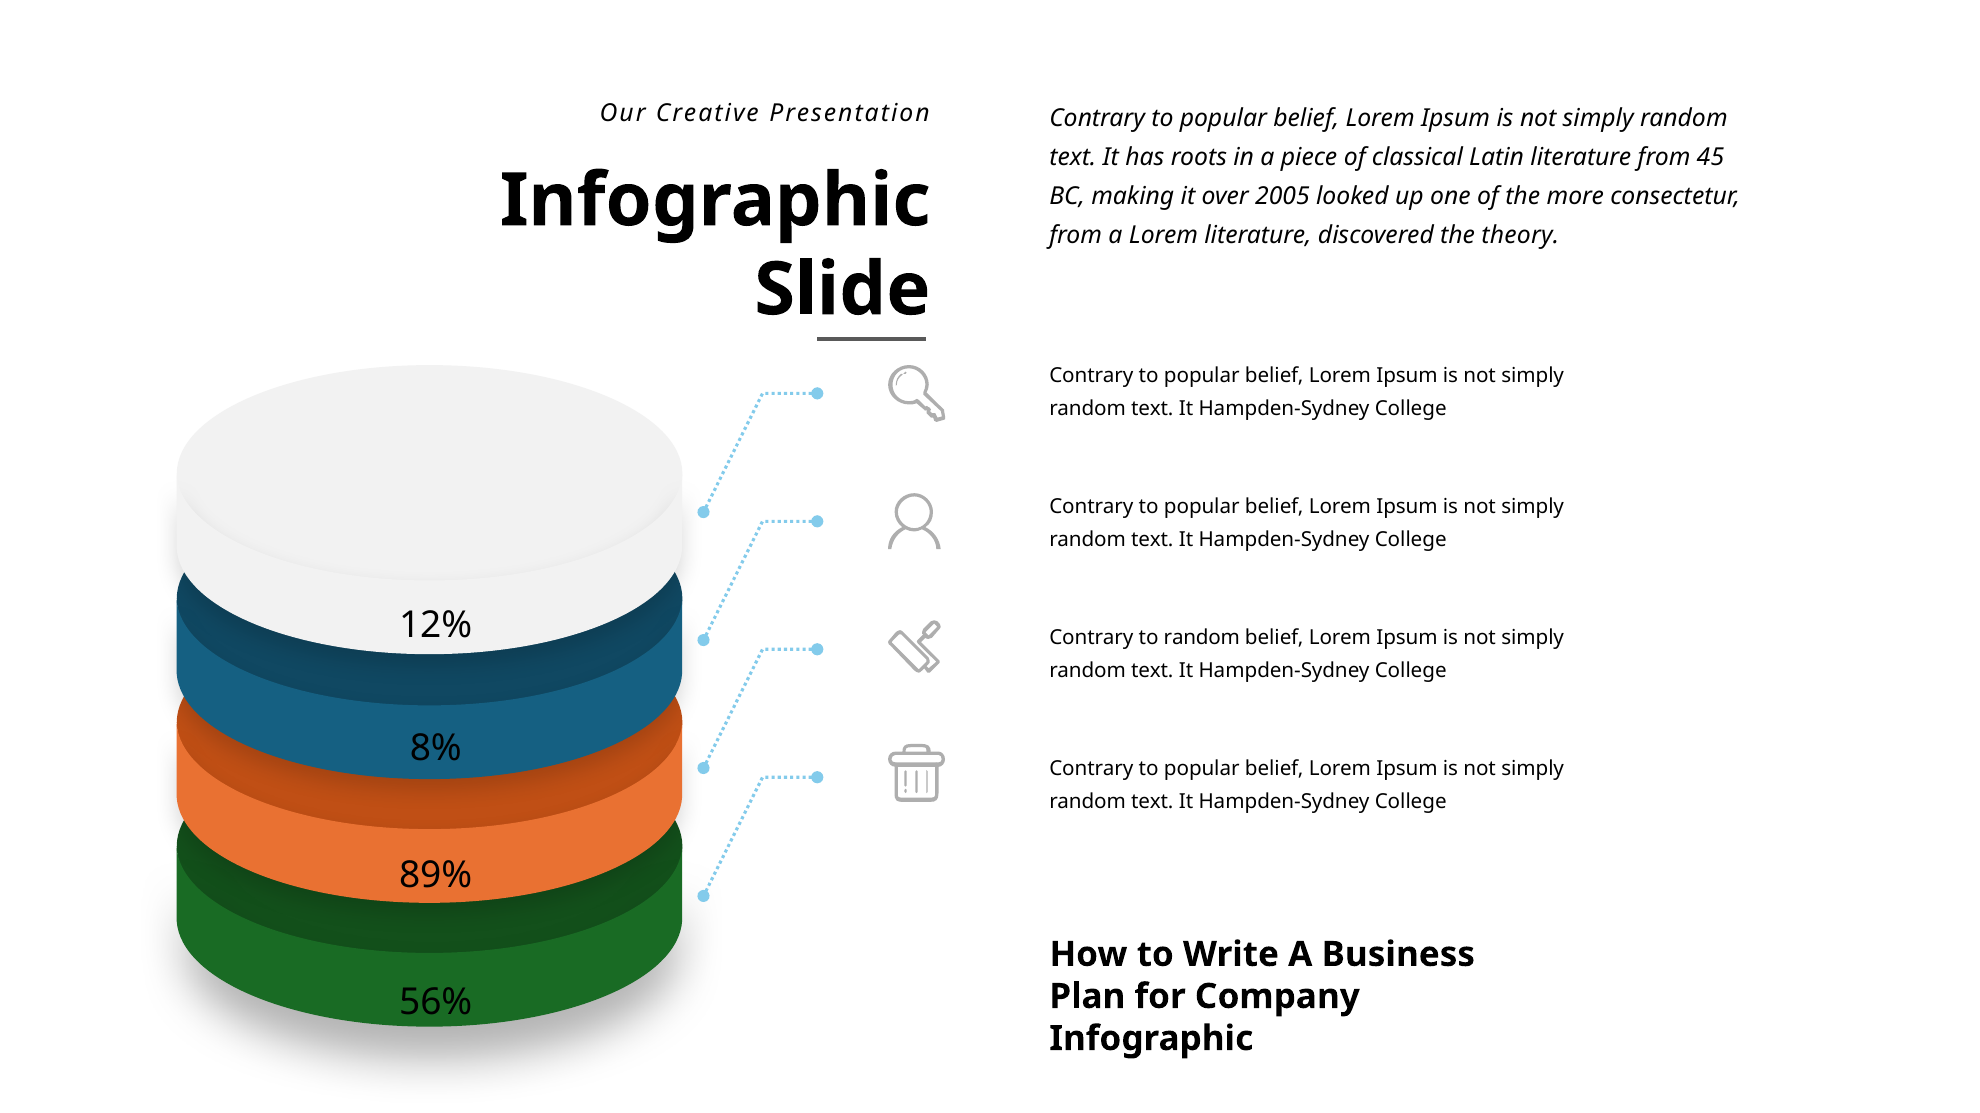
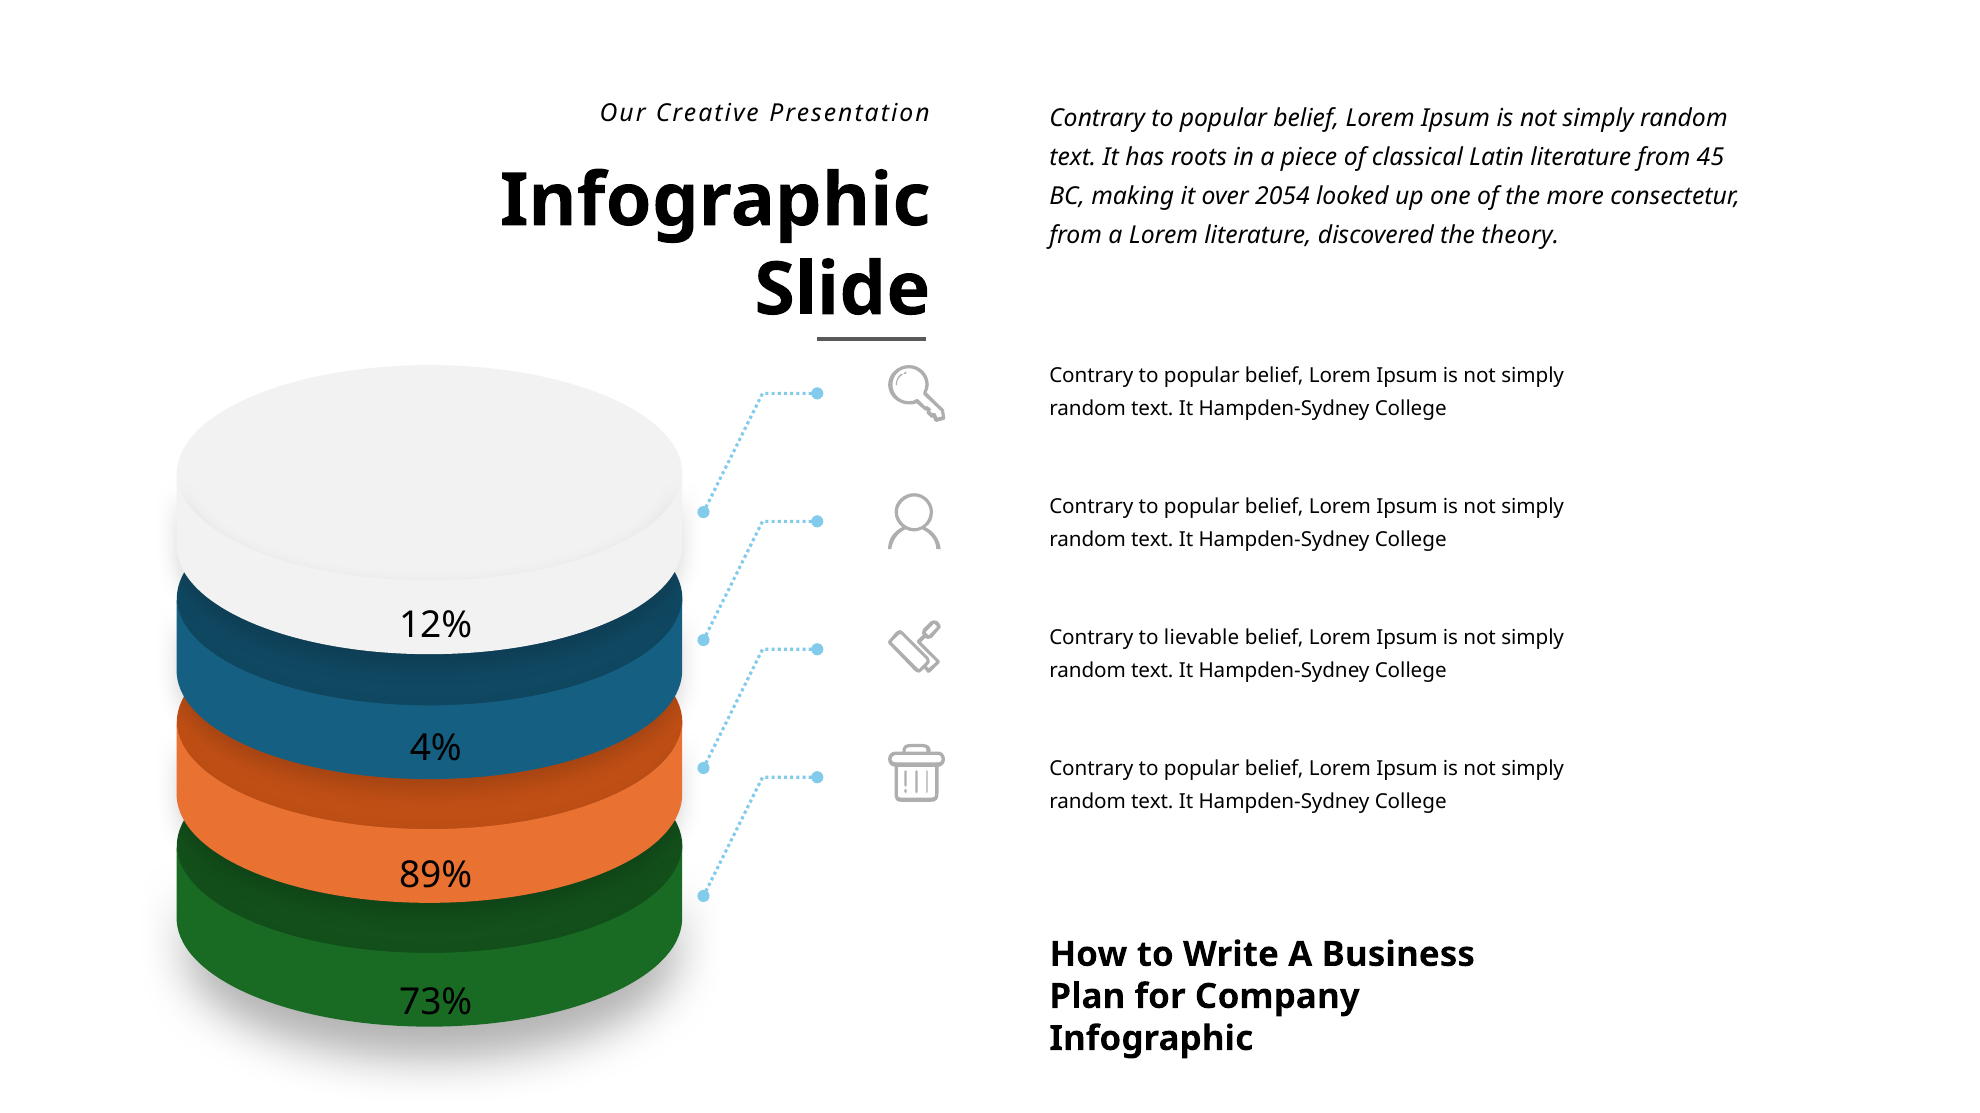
2005: 2005 -> 2054 (1282, 196)
to random: random -> lievable (1202, 638)
8%: 8% -> 4% (436, 749)
56%: 56% -> 73% (436, 1003)
